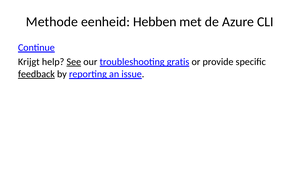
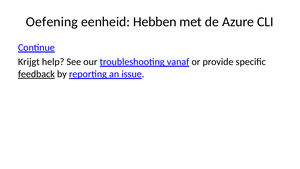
Methode: Methode -> Oefening (52, 22)
See underline: present -> none (74, 62)
gratis: gratis -> vanaf (178, 62)
